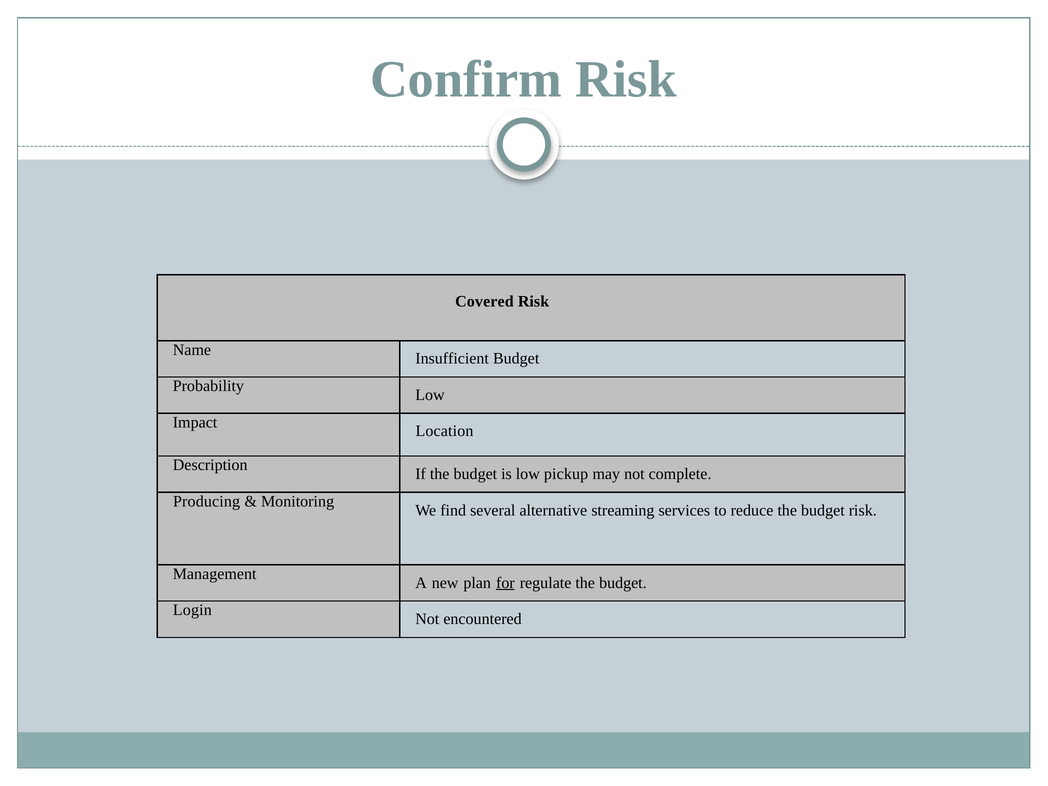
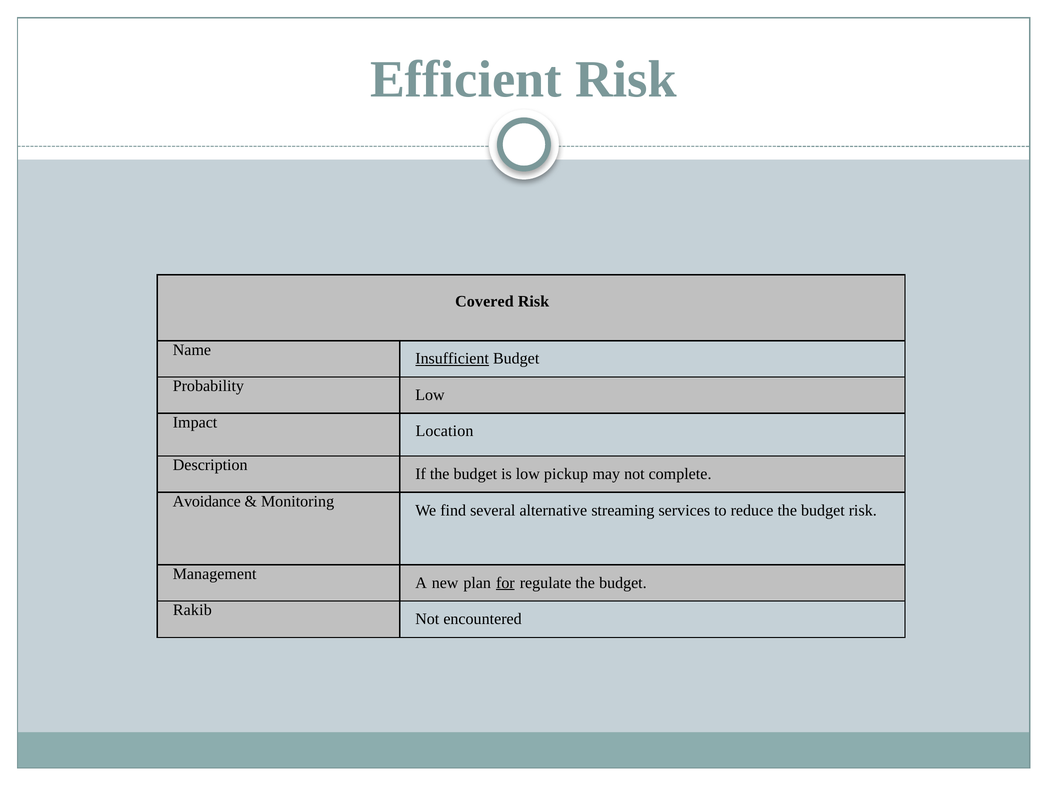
Confirm: Confirm -> Efficient (466, 79)
Insufficient underline: none -> present (452, 359)
Producing: Producing -> Avoidance (207, 501)
Login: Login -> Rakib (192, 610)
